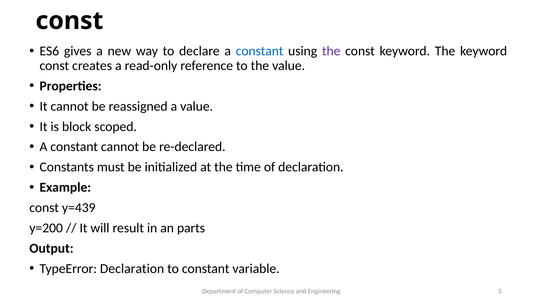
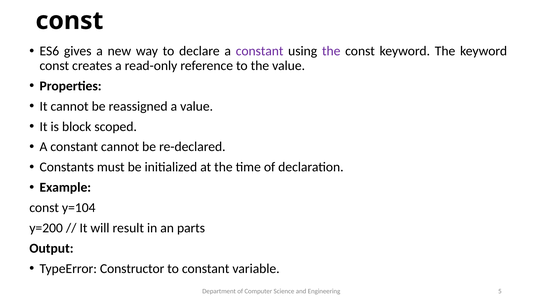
constant colour: blue -> purple (260, 51)
y=439: y=439 -> y=104 (79, 208)
TypeError Declaration: Declaration -> Constructor (132, 269)
